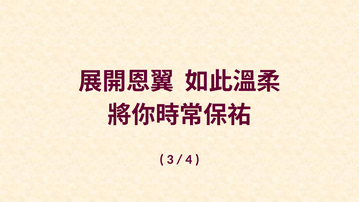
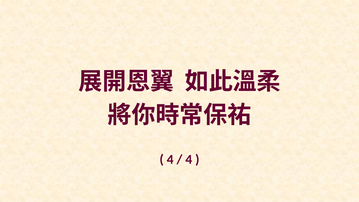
3: 3 -> 4 (170, 159)
